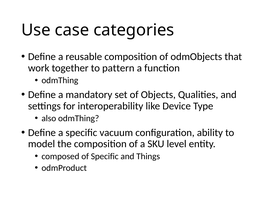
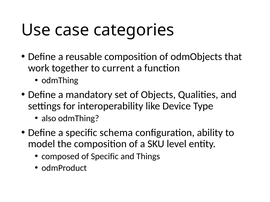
pattern: pattern -> current (118, 68)
vacuum: vacuum -> schema (116, 133)
